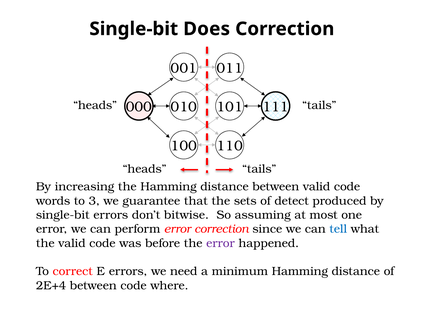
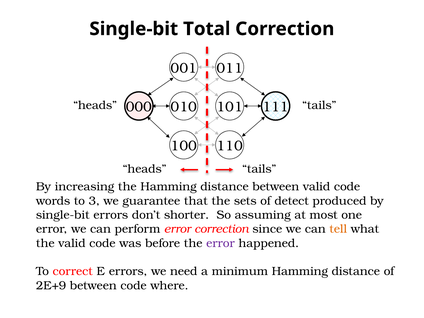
Does: Does -> Total (207, 29)
bitwise: bitwise -> shorter (187, 215)
tell colour: blue -> orange (338, 229)
2E+4: 2E+4 -> 2E+9 (51, 286)
